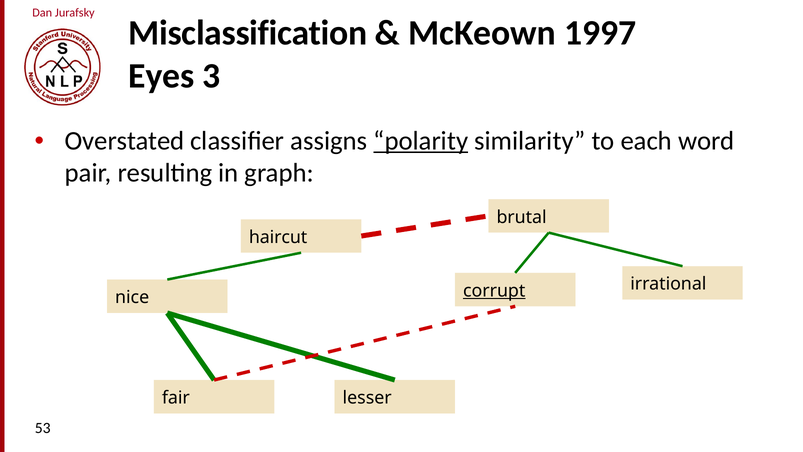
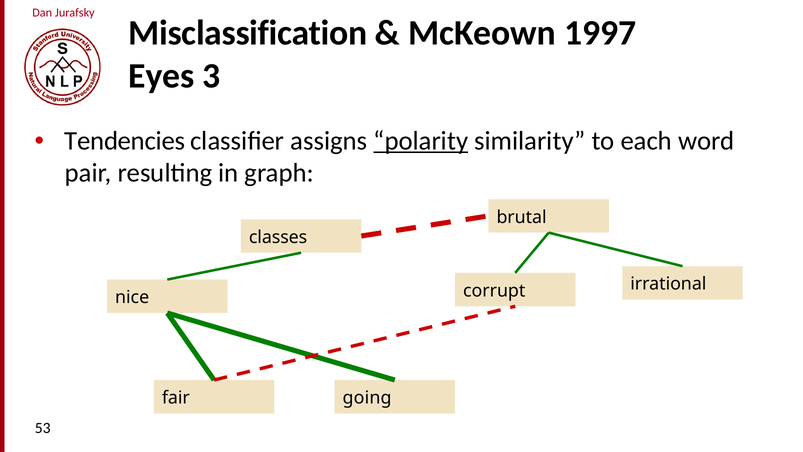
Overstated: Overstated -> Tendencies (125, 141)
haircut: haircut -> classes (278, 237)
corrupt underline: present -> none (494, 291)
lesser: lesser -> going (367, 398)
